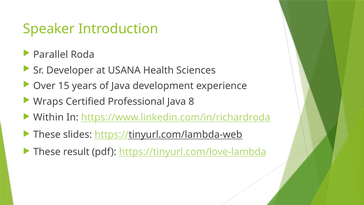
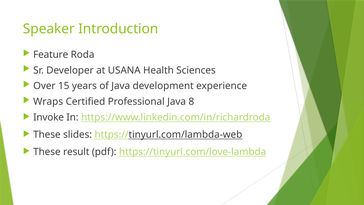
Parallel: Parallel -> Feature (51, 55)
Within: Within -> Invoke (49, 117)
